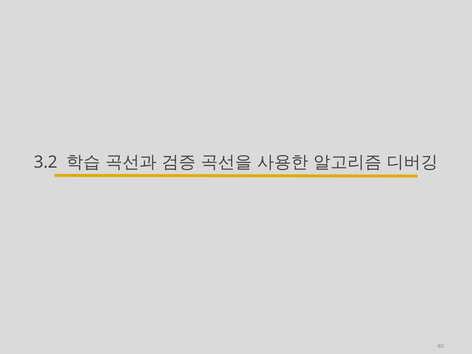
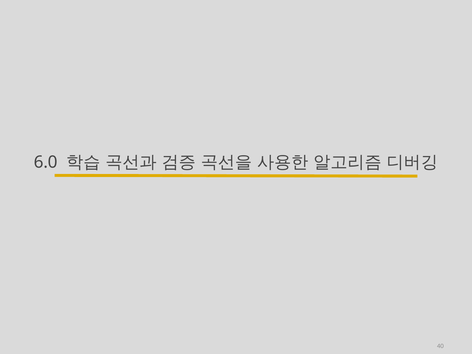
3.2: 3.2 -> 6.0 (46, 162)
